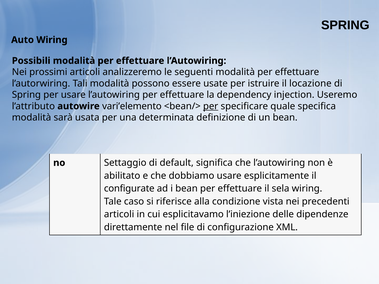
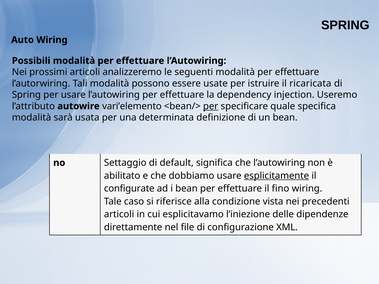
locazione: locazione -> ricaricata (310, 84)
esplicitamente underline: none -> present (277, 176)
sela: sela -> fino (281, 189)
